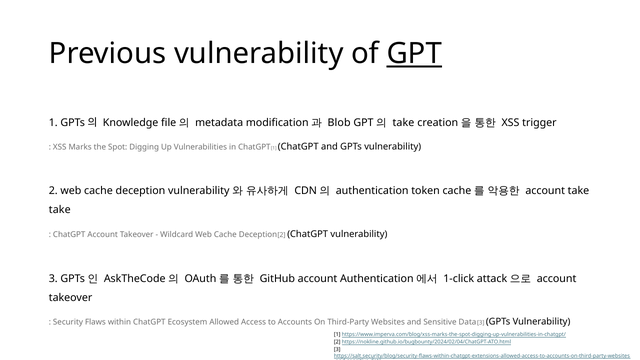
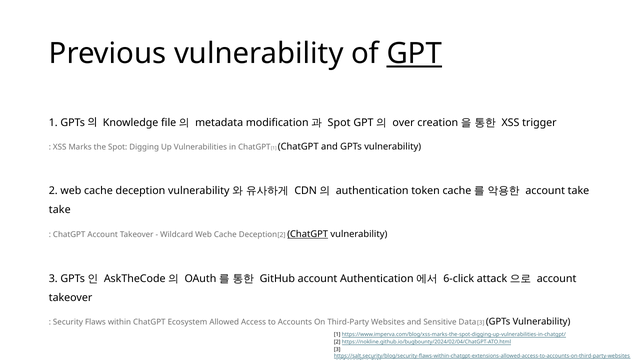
Blob: Blob -> Spot (339, 123)
take: take -> over (404, 123)
ChatGPT underline: none -> present (308, 234)
1-click: 1-click -> 6-click (459, 279)
